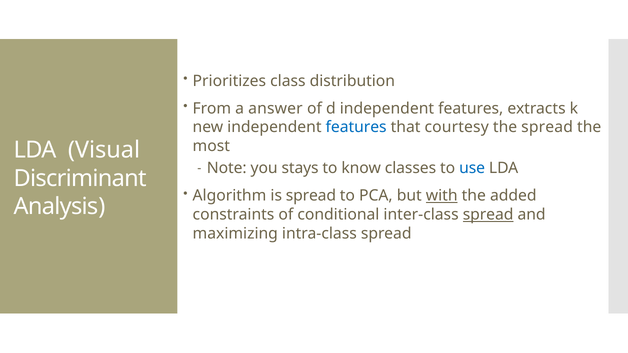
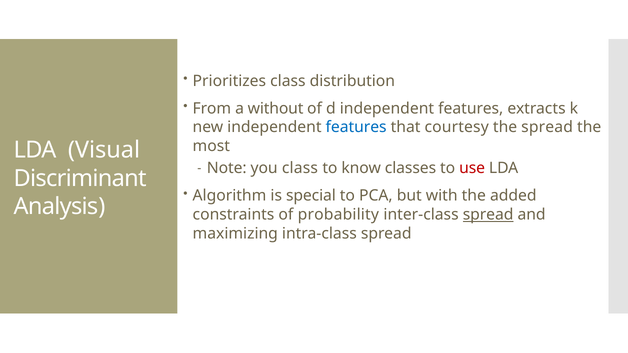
answer: answer -> without (276, 108)
you stays: stays -> class (300, 168)
use colour: blue -> red (472, 168)
is spread: spread -> special (311, 196)
with underline: present -> none (442, 196)
conditional: conditional -> probability (338, 215)
